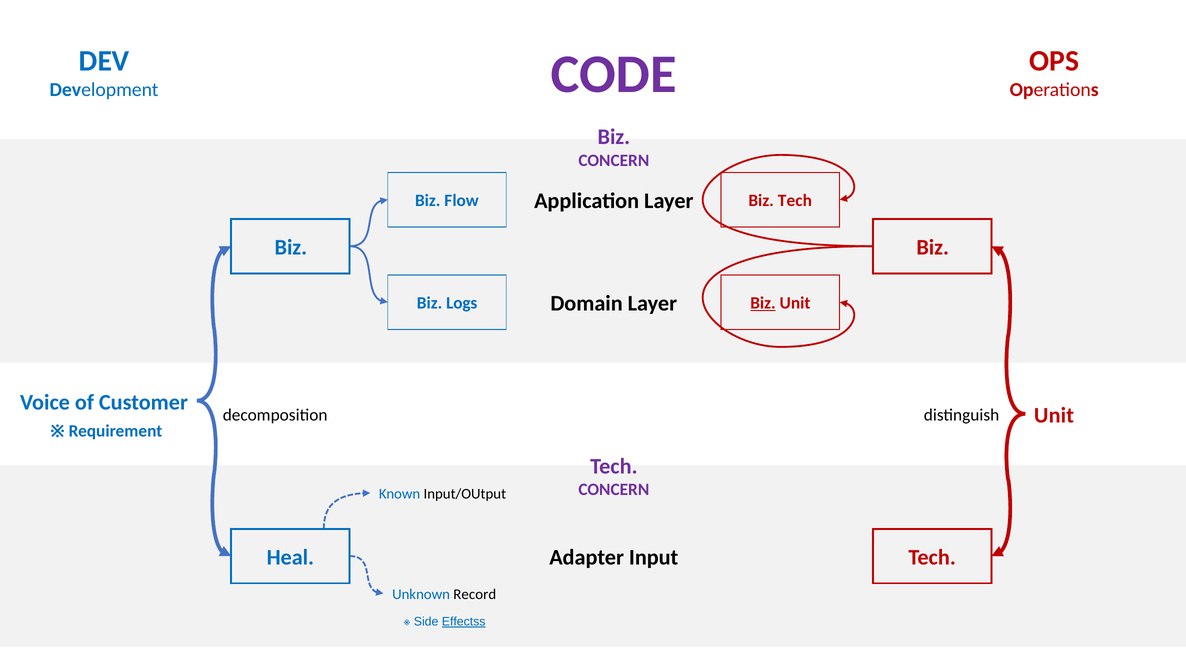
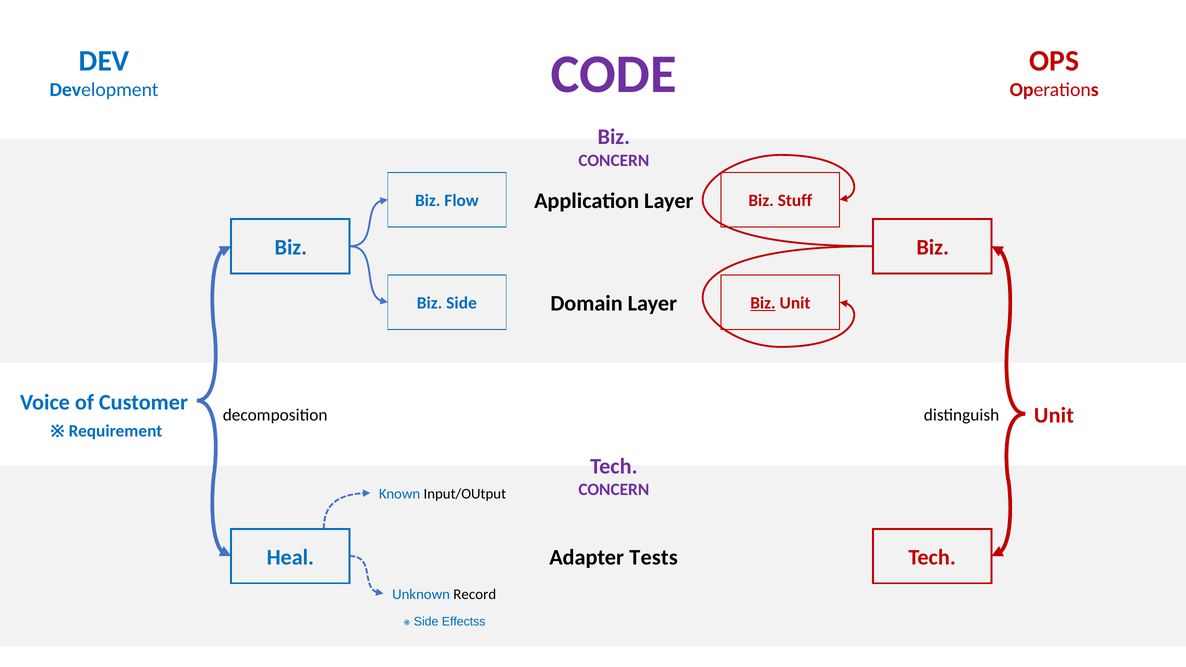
Tech: Tech -> Stuff (795, 201)
Biz Logs: Logs -> Side (462, 303)
Input: Input -> Tests (654, 557)
Effectss underline: present -> none (464, 622)
